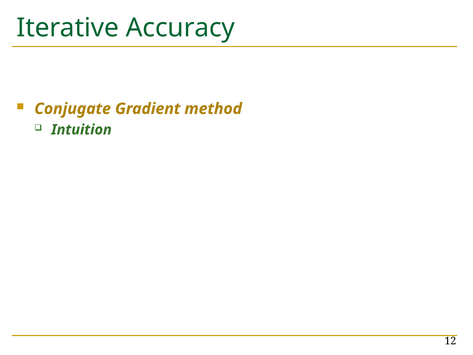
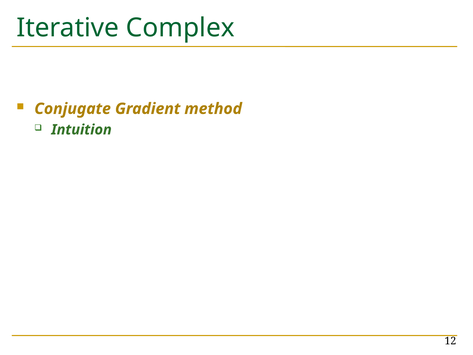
Accuracy: Accuracy -> Complex (180, 28)
